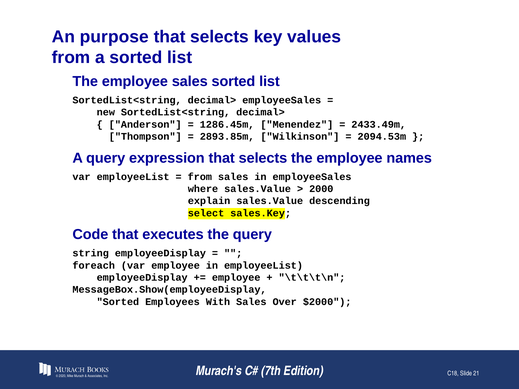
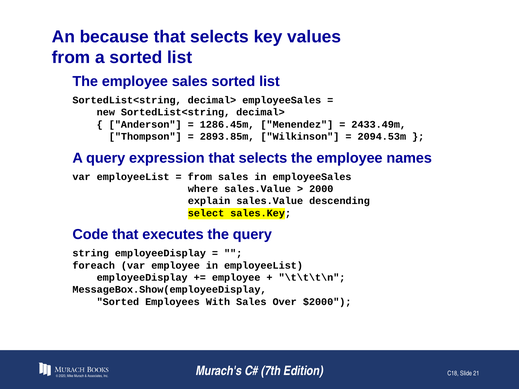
purpose: purpose -> because (114, 37)
